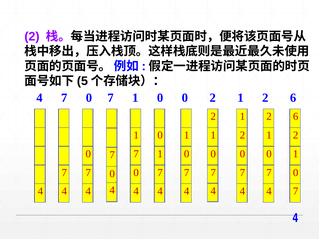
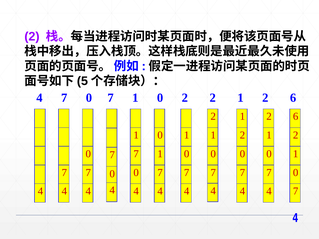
0 0: 0 -> 2 (185, 98)
